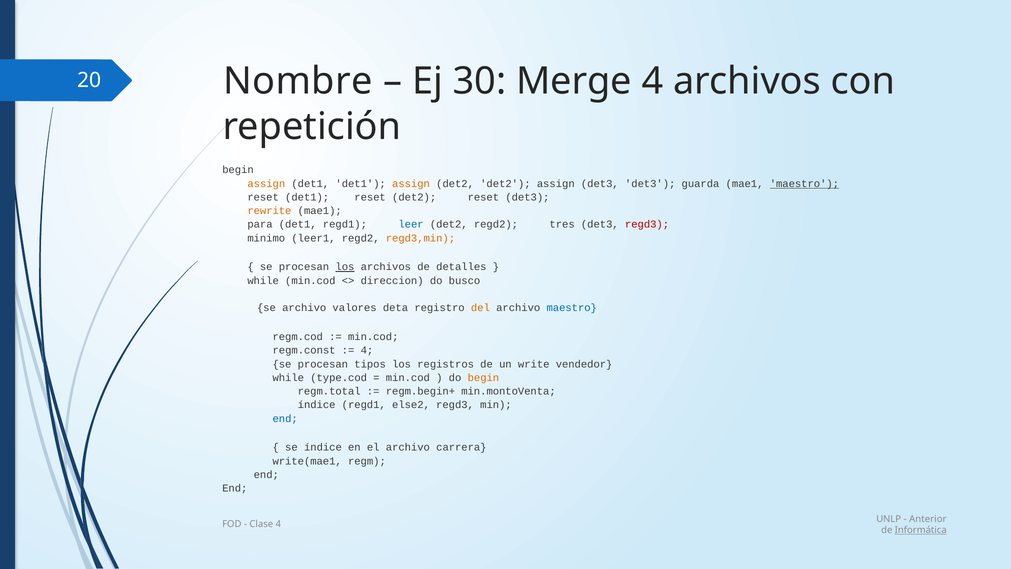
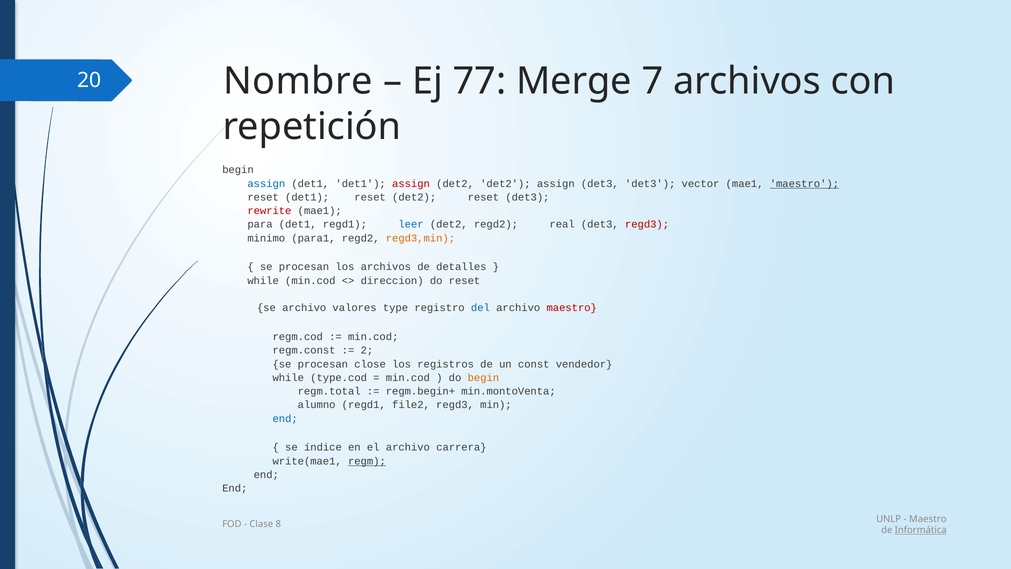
30: 30 -> 77 (479, 81)
Merge 4: 4 -> 7 (652, 81)
assign colour: orange -> blue (266, 183)
assign colour: orange -> red (411, 183)
guarda: guarda -> vector (701, 183)
rewrite colour: orange -> red (269, 211)
tres: tres -> real (562, 224)
leer1: leer1 -> para1 (313, 238)
los underline: present -> none (345, 267)
do busco: busco -> reset (465, 280)
deta: deta -> type (396, 308)
del colour: orange -> blue (480, 308)
maestro colour: blue -> red (572, 308)
4: 4 -> 2 (367, 350)
tipos: tipos -> close (370, 364)
write: write -> const (534, 364)
índice: índice -> alumno (317, 405)
else2: else2 -> file2 (411, 405)
regm underline: none -> present (367, 461)
Anterior: Anterior -> Maestro (928, 519)
Clase 4: 4 -> 8 (278, 524)
